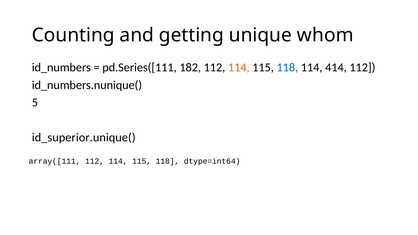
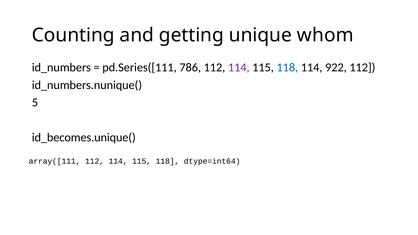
182: 182 -> 786 (190, 68)
114 colour: orange -> purple (239, 68)
414: 414 -> 922 (336, 68)
id_superior.unique(: id_superior.unique( -> id_becomes.unique( (84, 138)
